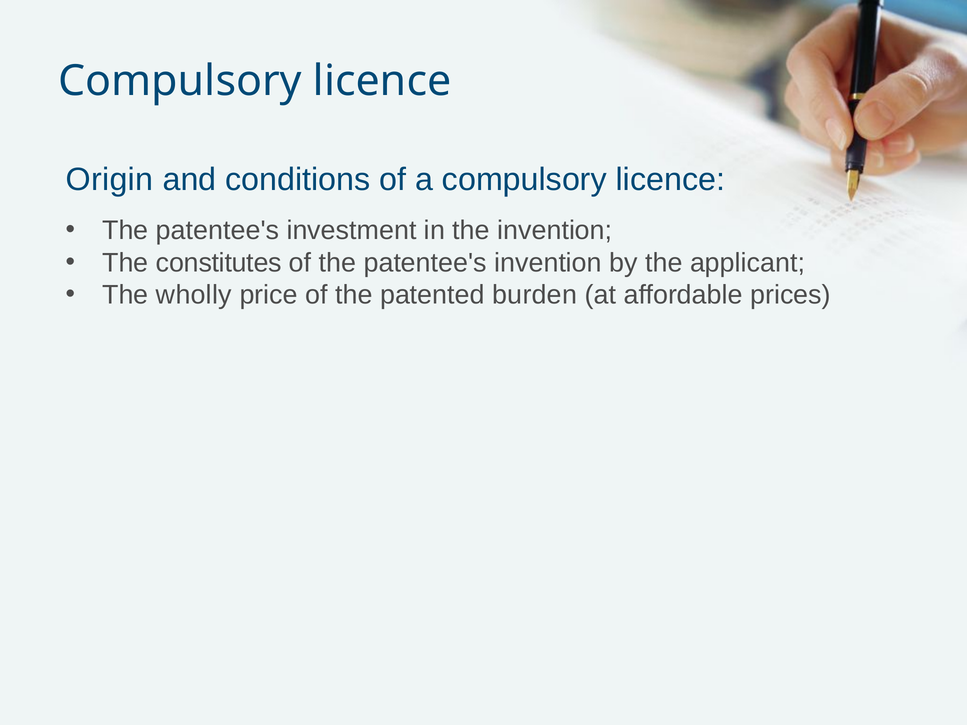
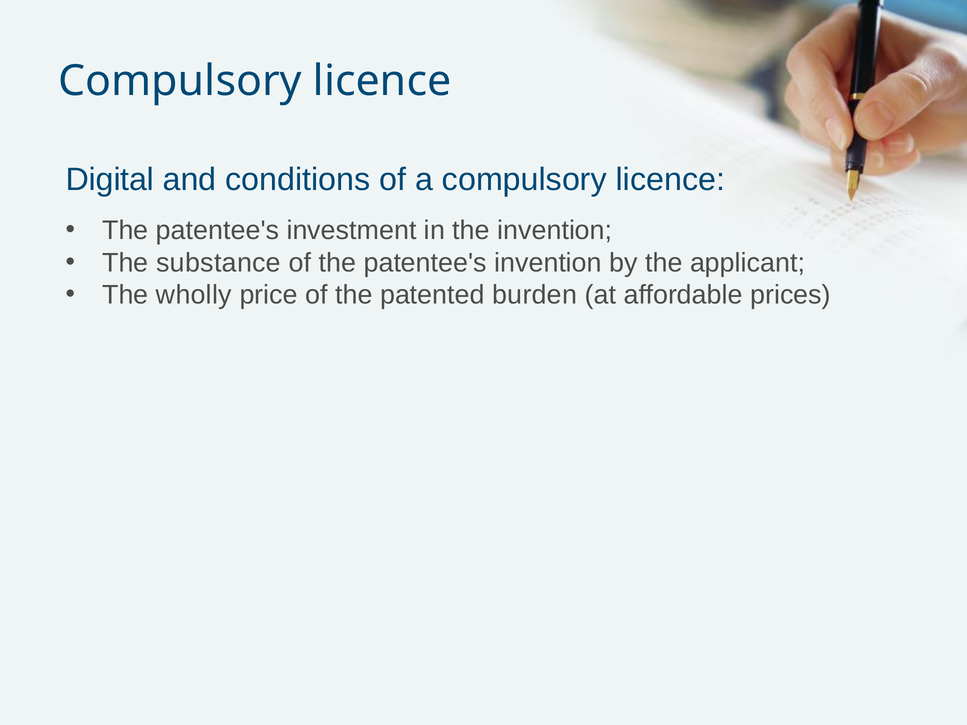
Origin: Origin -> Digital (110, 179)
constitutes: constitutes -> substance (219, 263)
